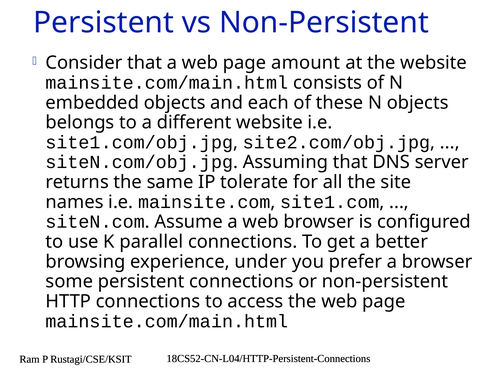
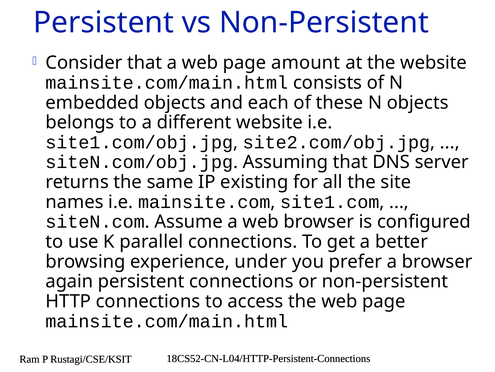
tolerate: tolerate -> existing (254, 182)
some: some -> again (69, 281)
